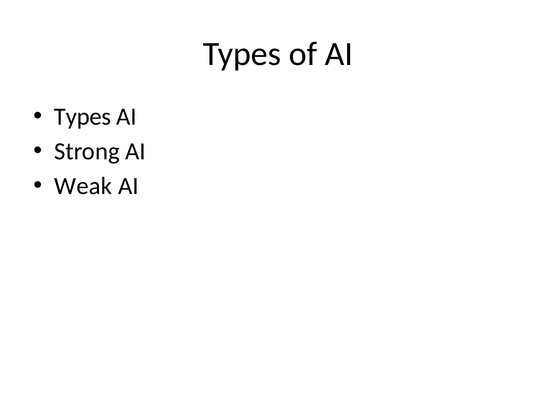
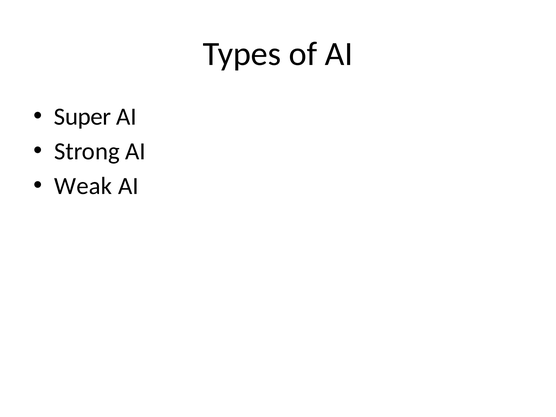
Types: Types -> Super (83, 117)
